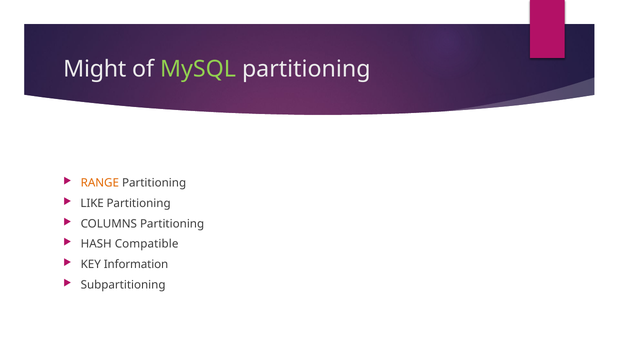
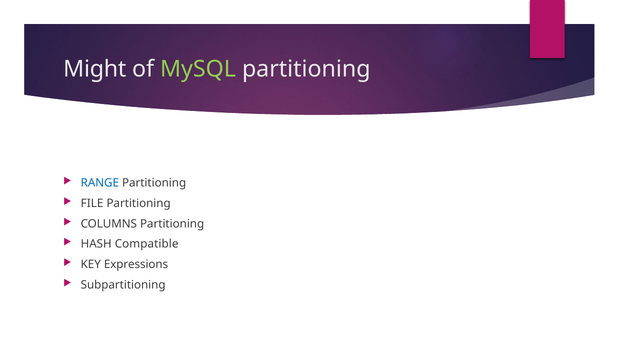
RANGE colour: orange -> blue (100, 183)
LIKE: LIKE -> FILE (92, 203)
Information: Information -> Expressions (136, 265)
